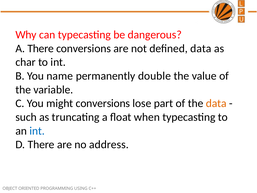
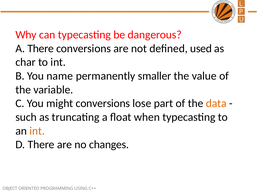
defined data: data -> used (201, 48)
double: double -> smaller (155, 76)
int colour: blue -> orange (37, 131)
address: address -> changes (109, 144)
